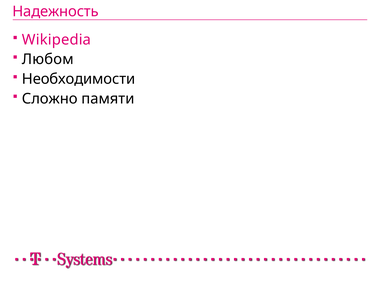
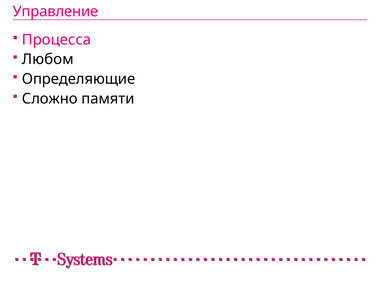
Надежность: Надежность -> Управление (56, 12)
Wikipedia: Wikipedia -> Процесса (57, 40)
Необходимости: Необходимости -> Определяющие (79, 79)
